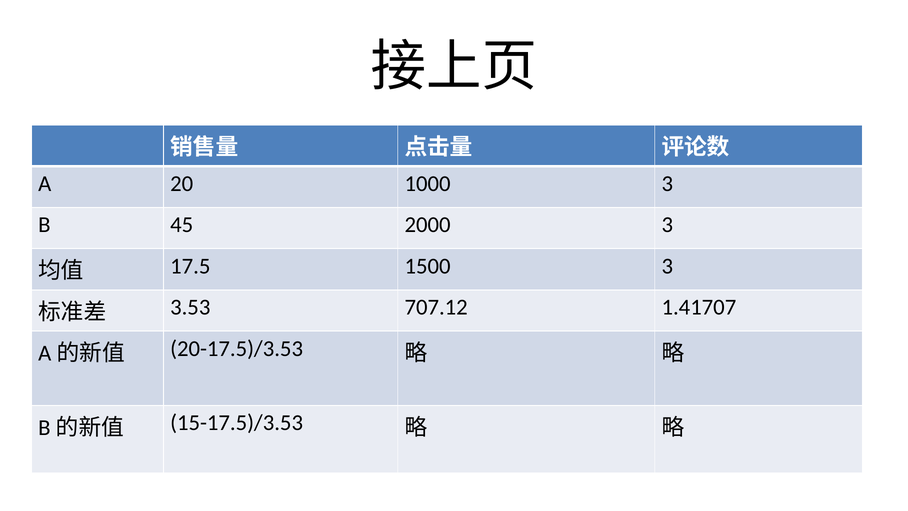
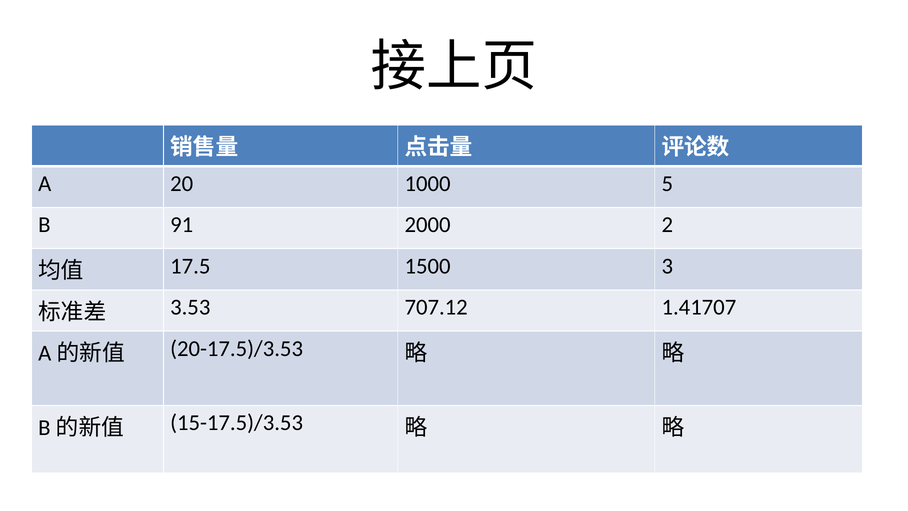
1000 3: 3 -> 5 (667, 184)
45: 45 -> 91 (182, 225)
2000 3: 3 -> 2 (667, 225)
